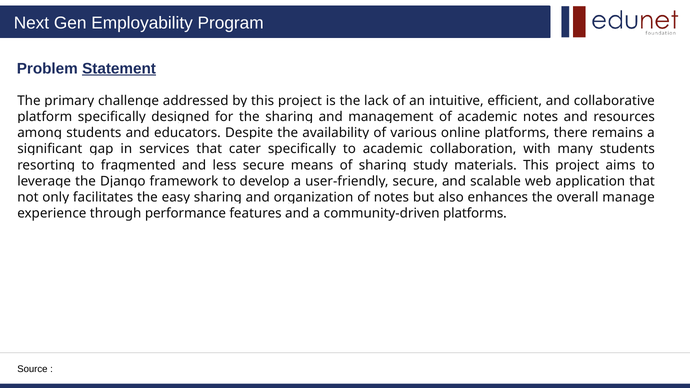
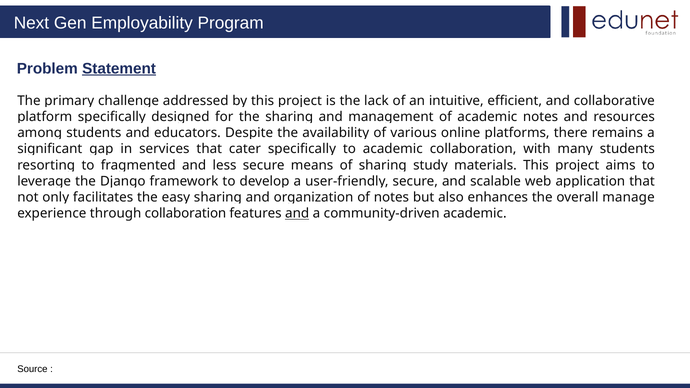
through performance: performance -> collaboration (185, 214)
and underline: none -> present (297, 214)
community-driven platforms: platforms -> academic (475, 214)
